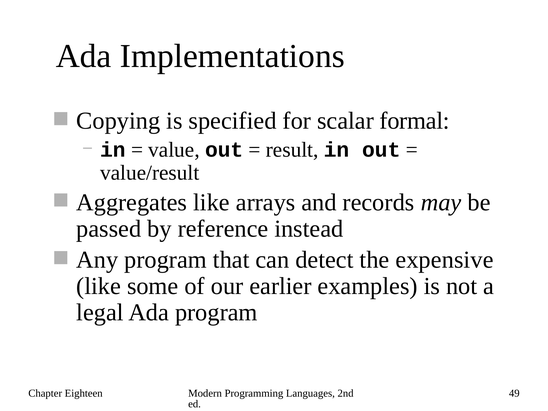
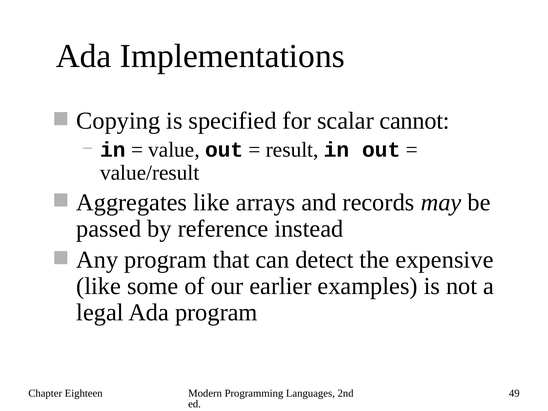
formal: formal -> cannot (415, 121)
